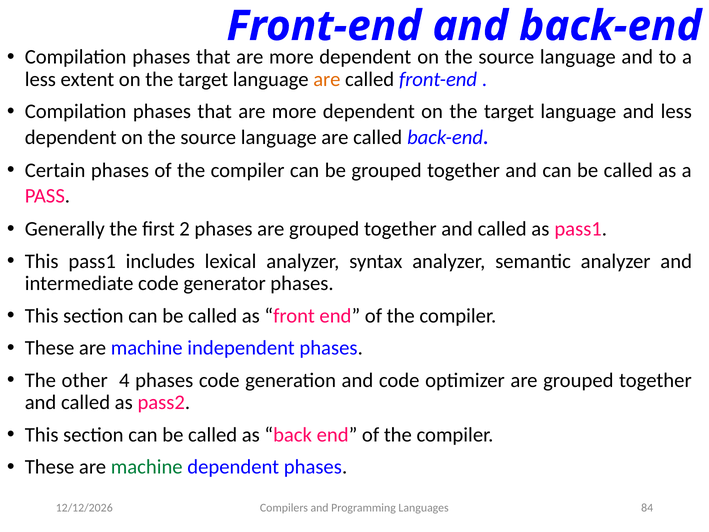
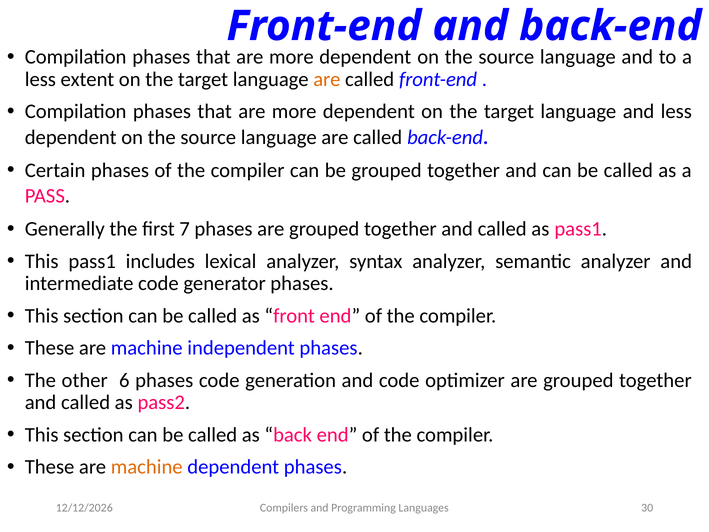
2: 2 -> 7 (185, 229)
4: 4 -> 6 (124, 380)
machine colour: green -> orange (147, 467)
84: 84 -> 30 (647, 508)
